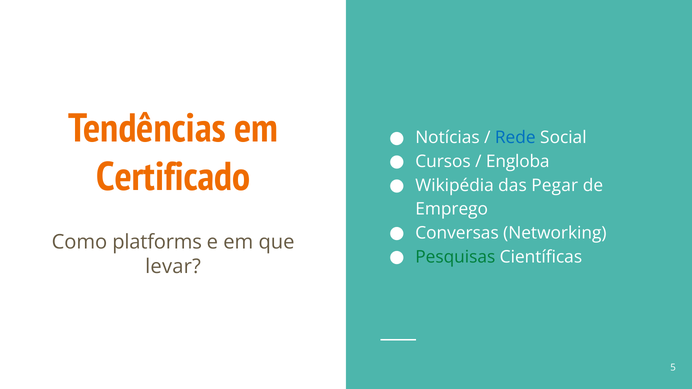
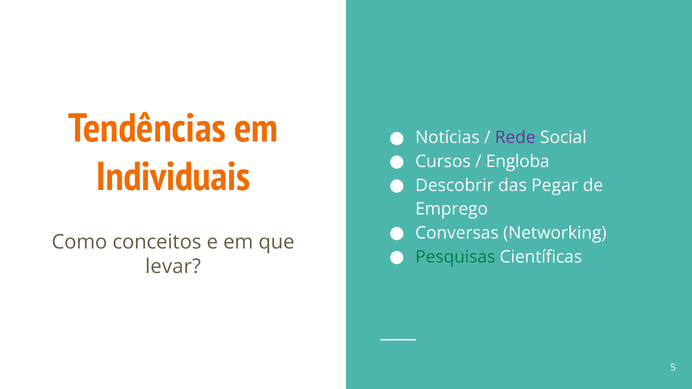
Rede colour: blue -> purple (515, 138)
Certificado: Certificado -> Individuais (173, 177)
Wikipédia: Wikipédia -> Descobrir (455, 185)
platforms: platforms -> conceitos (157, 242)
